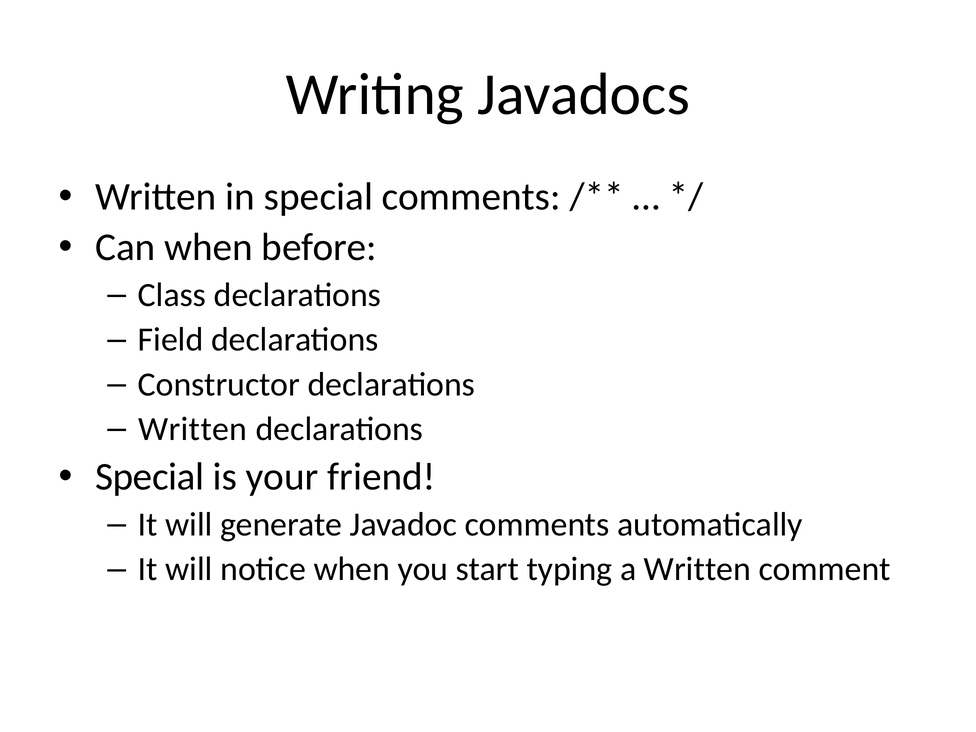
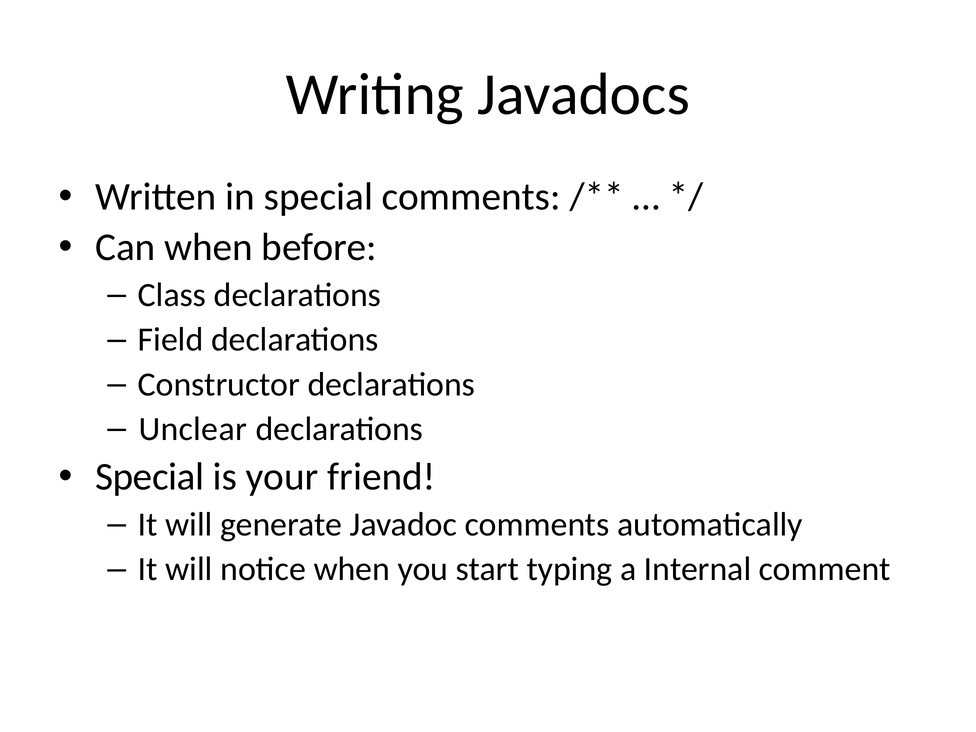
Written: Written -> Unclear (193, 429)
a Written: Written -> Internal (698, 569)
